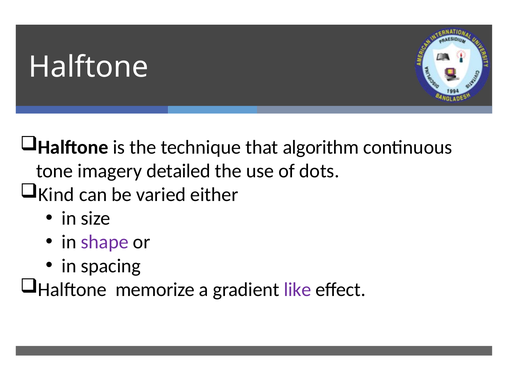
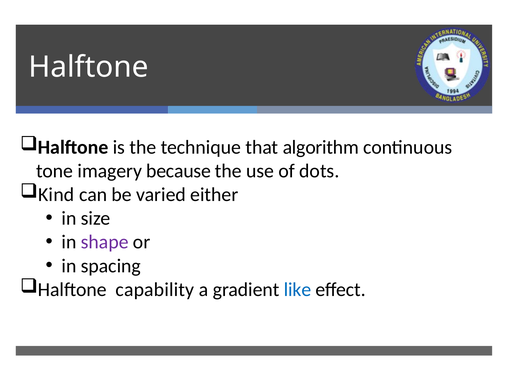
detailed: detailed -> because (179, 171)
memorize: memorize -> capability (155, 290)
like colour: purple -> blue (297, 290)
